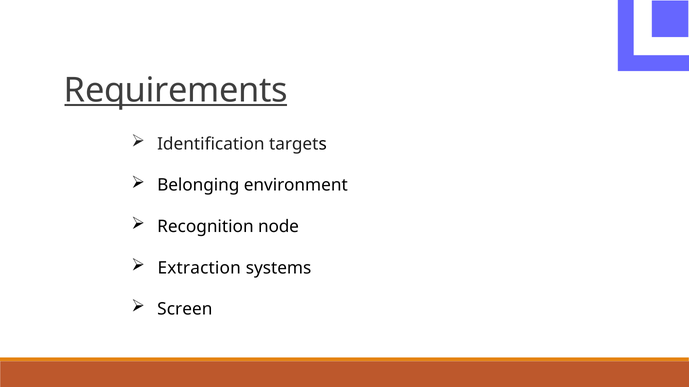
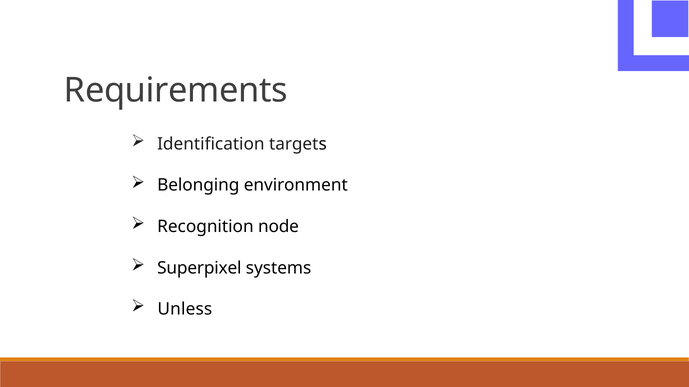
Requirements underline: present -> none (176, 91)
Extraction: Extraction -> Superpixel (199, 268)
Screen: Screen -> Unless (185, 310)
